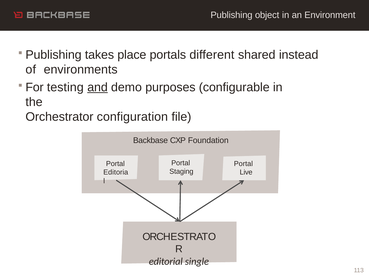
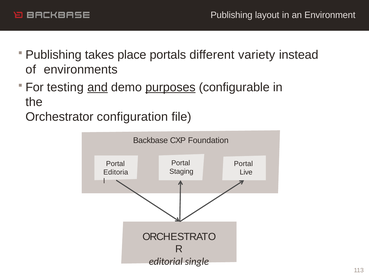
object: object -> layout (267, 15)
shared: shared -> variety (257, 55)
purposes underline: none -> present (170, 87)
